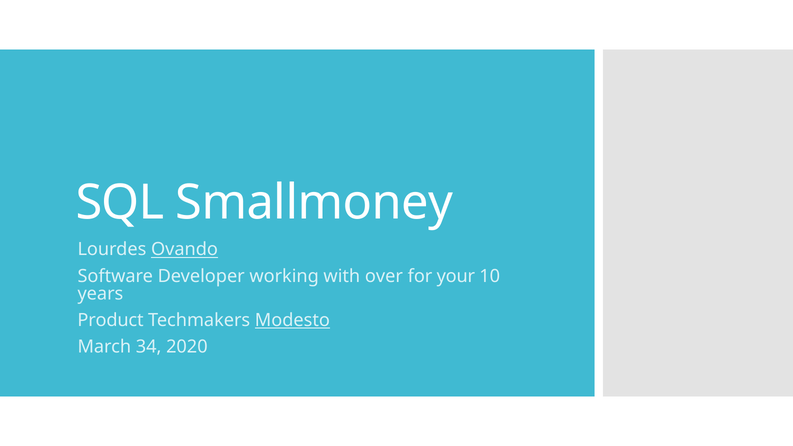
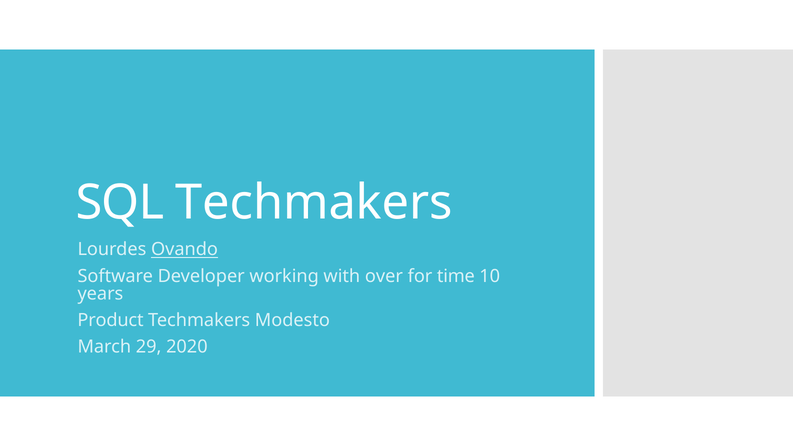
SQL Smallmoney: Smallmoney -> Techmakers (314, 203)
your: your -> time (456, 276)
Modesto underline: present -> none (292, 320)
34: 34 -> 29 (149, 347)
